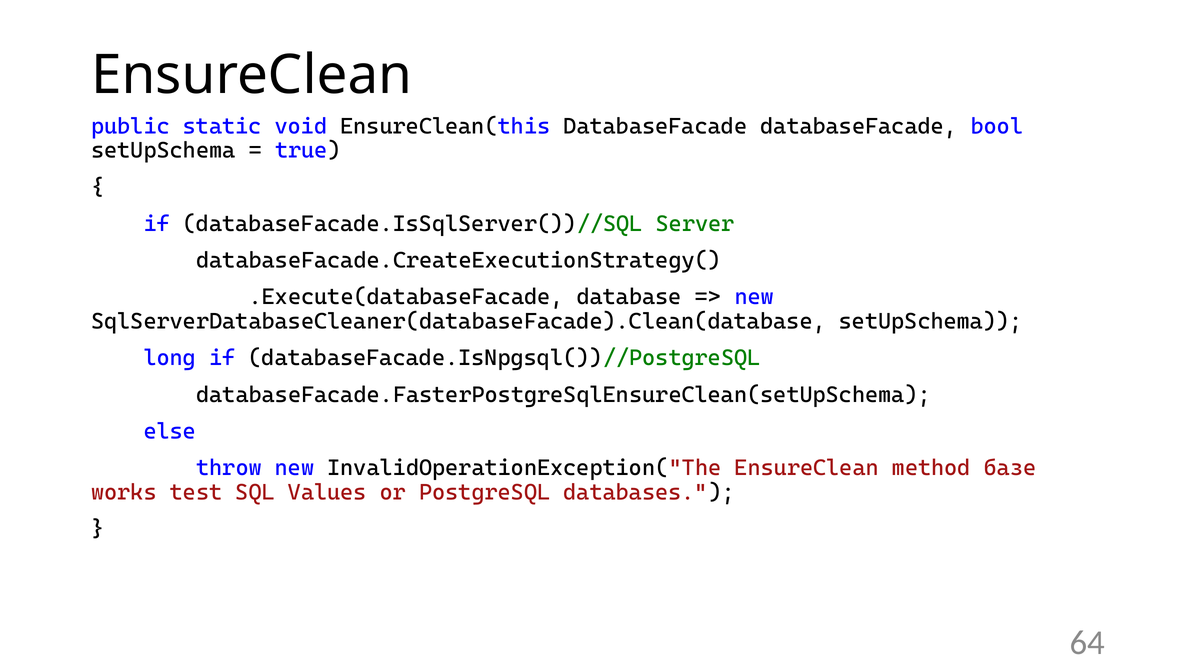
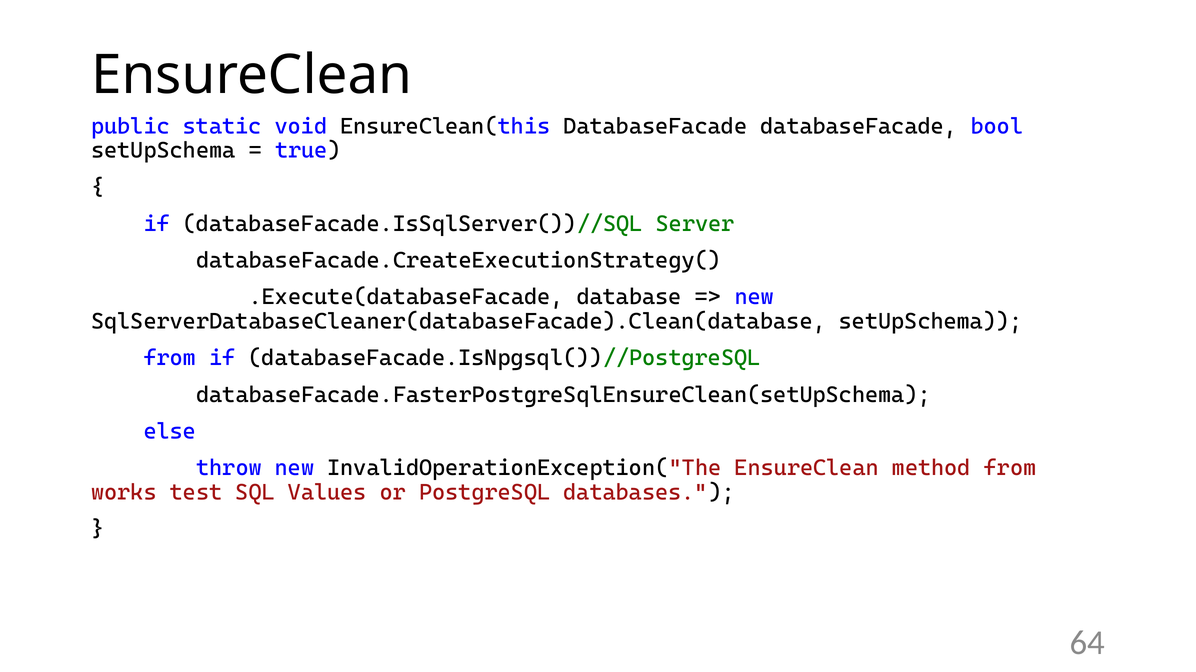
long: long -> from (170, 358)
method базе: базе -> from (1010, 468)
